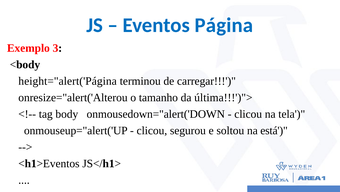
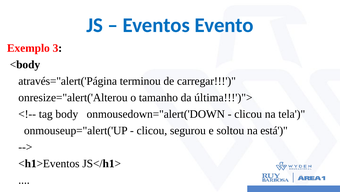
Página: Página -> Evento (224, 25)
height="alert('Página: height="alert('Página -> através="alert('Página (68, 81)
